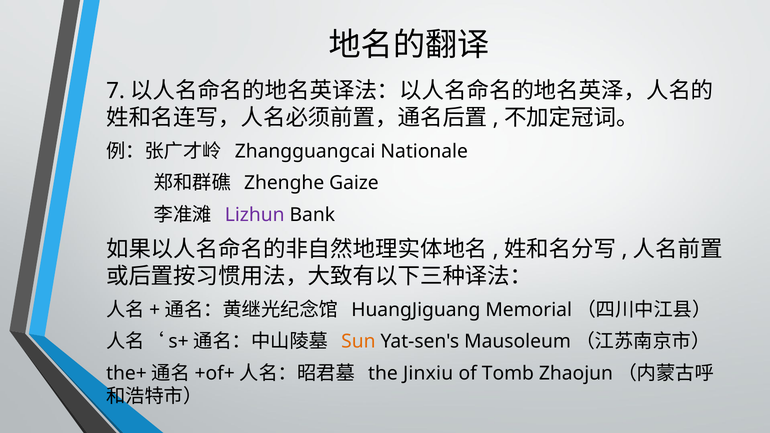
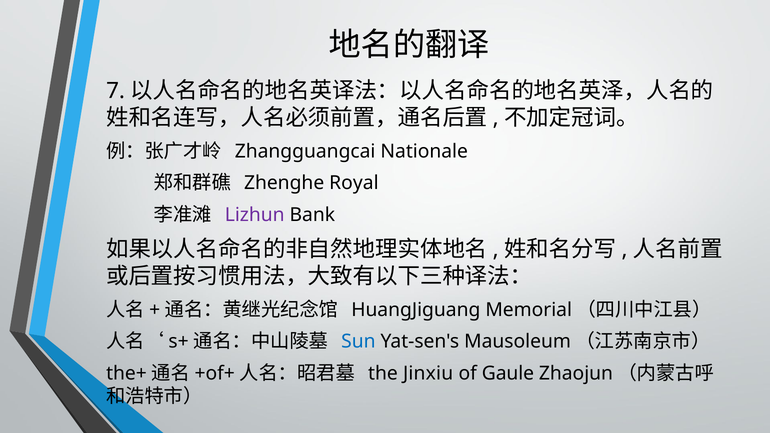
Gaize: Gaize -> Royal (354, 183)
Sun colour: orange -> blue (358, 342)
Tomb: Tomb -> Gaule (508, 373)
